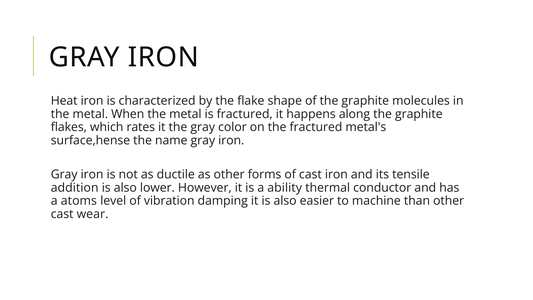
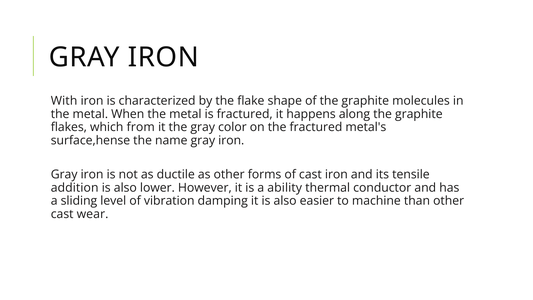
Heat: Heat -> With (64, 101)
rates: rates -> from (141, 127)
atoms: atoms -> sliding (79, 201)
